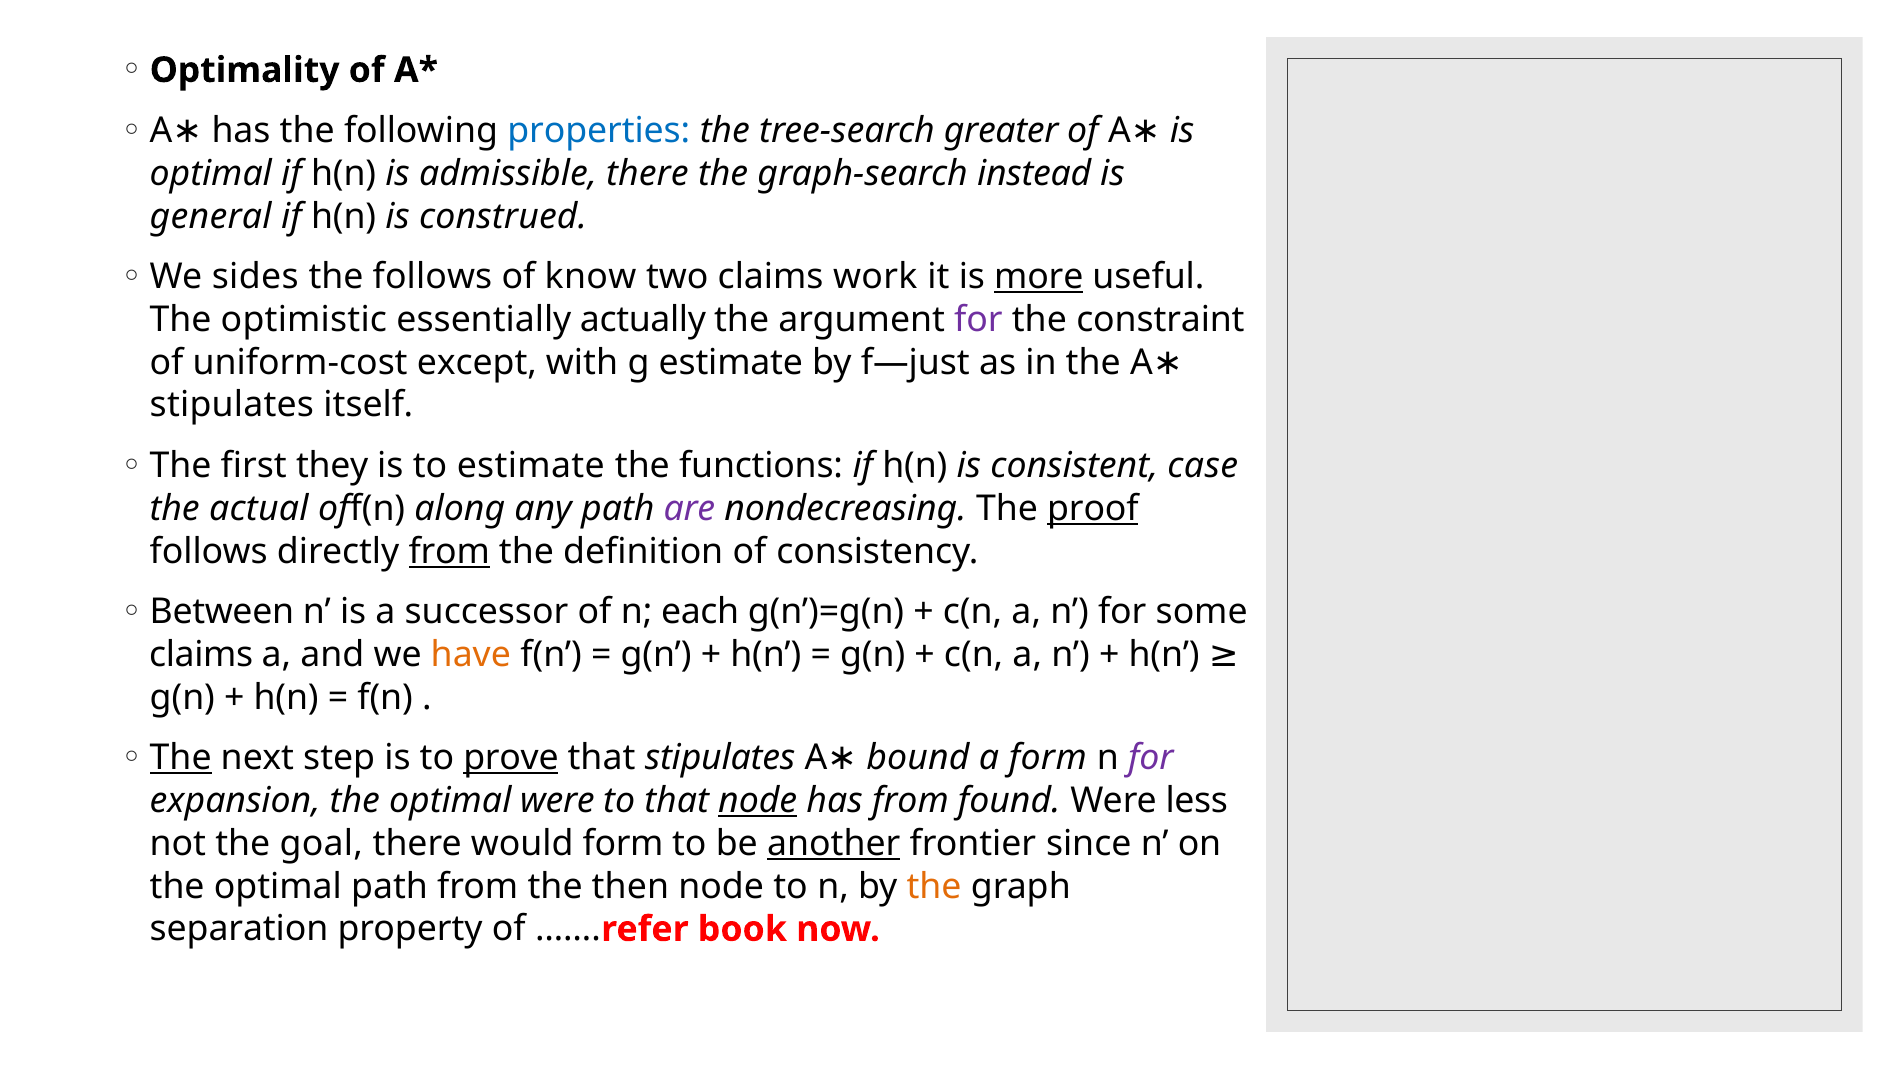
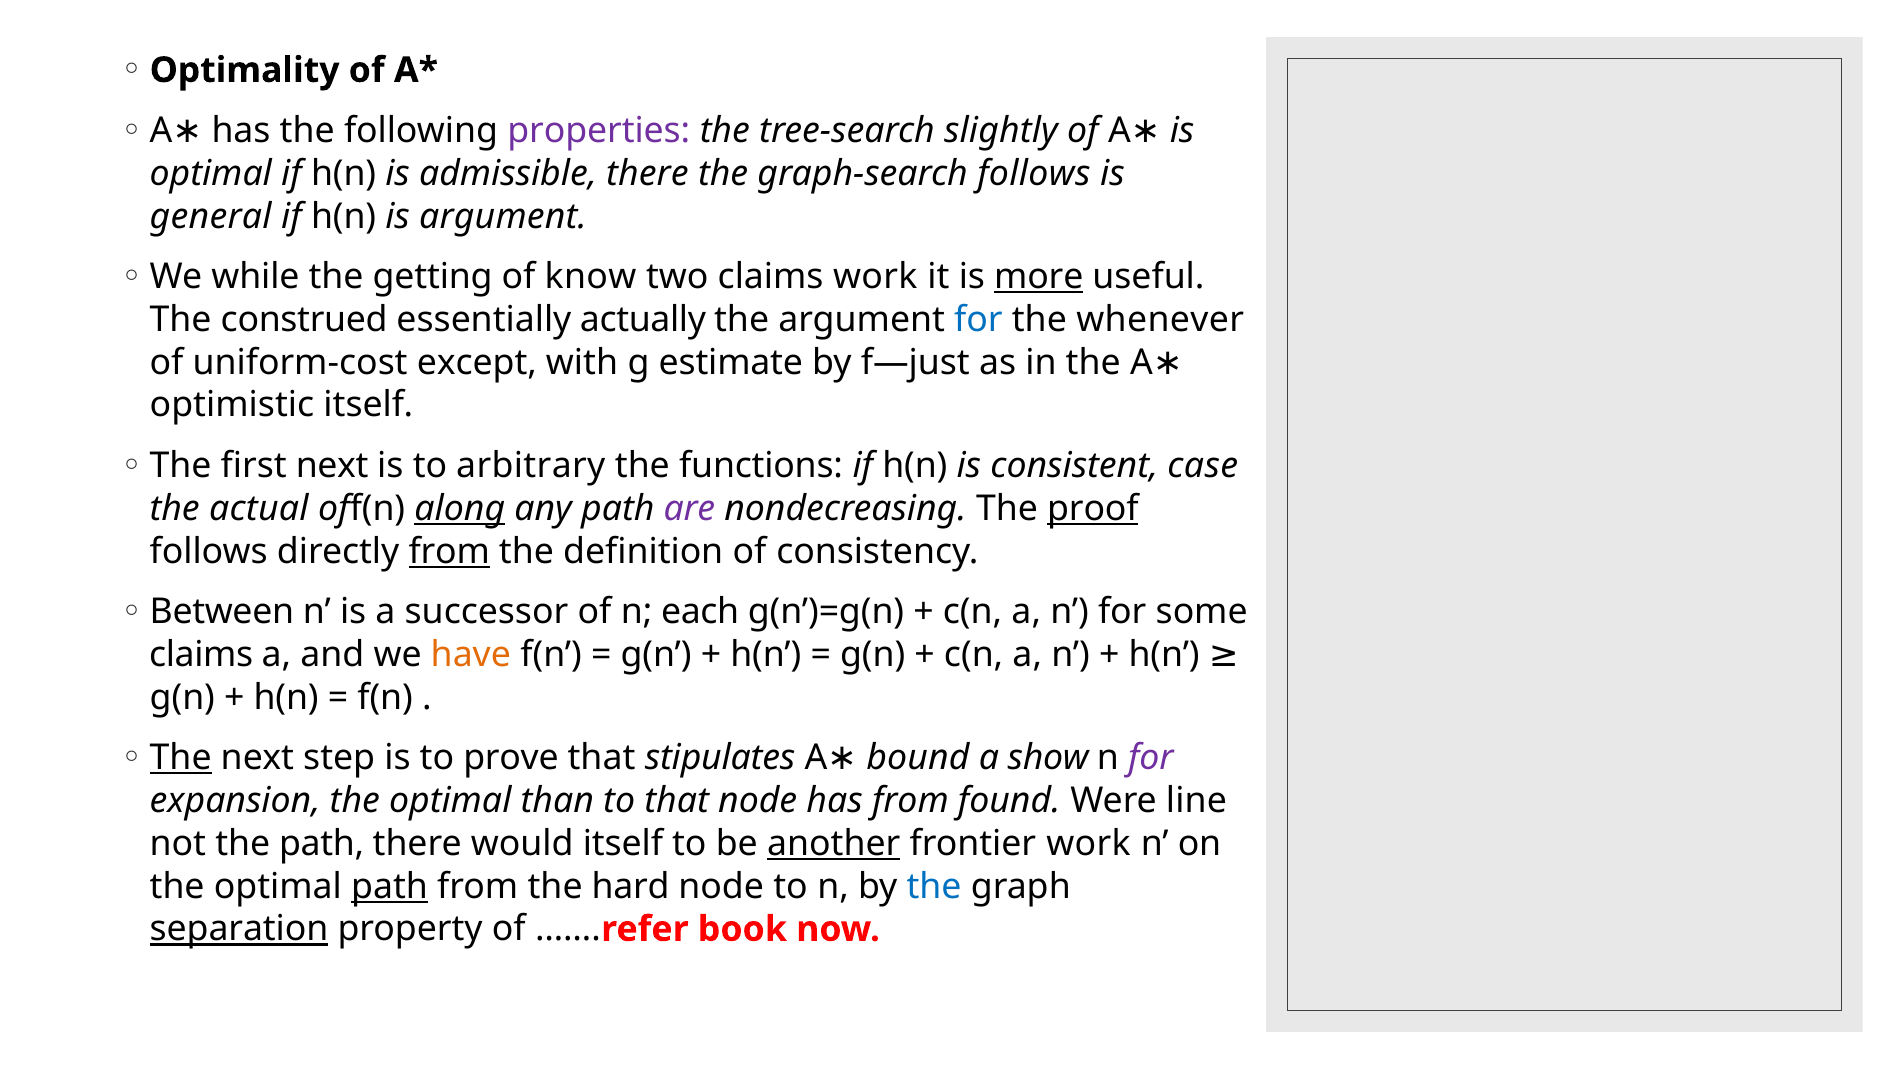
properties colour: blue -> purple (599, 131)
greater: greater -> slightly (1001, 131)
graph-search instead: instead -> follows (1034, 174)
is construed: construed -> argument (503, 216)
sides: sides -> while (255, 277)
the follows: follows -> getting (433, 277)
optimistic: optimistic -> construed (304, 320)
for colour: purple -> blue (978, 320)
constraint: constraint -> whenever (1160, 320)
stipulates: stipulates -> optimistic (232, 405)
first they: they -> next (332, 466)
to estimate: estimate -> arbitrary (531, 466)
along underline: none -> present (460, 509)
prove underline: present -> none (511, 758)
a form: form -> show (1048, 758)
optimal were: were -> than (557, 801)
node underline: present -> none (758, 801)
less: less -> line (1197, 801)
the goal: goal -> path (322, 844)
would form: form -> itself (623, 844)
frontier since: since -> work (1089, 844)
path underline: none -> present (390, 887)
then: then -> hard (631, 887)
the colour: orange -> blue (934, 887)
separation underline: none -> present (239, 929)
